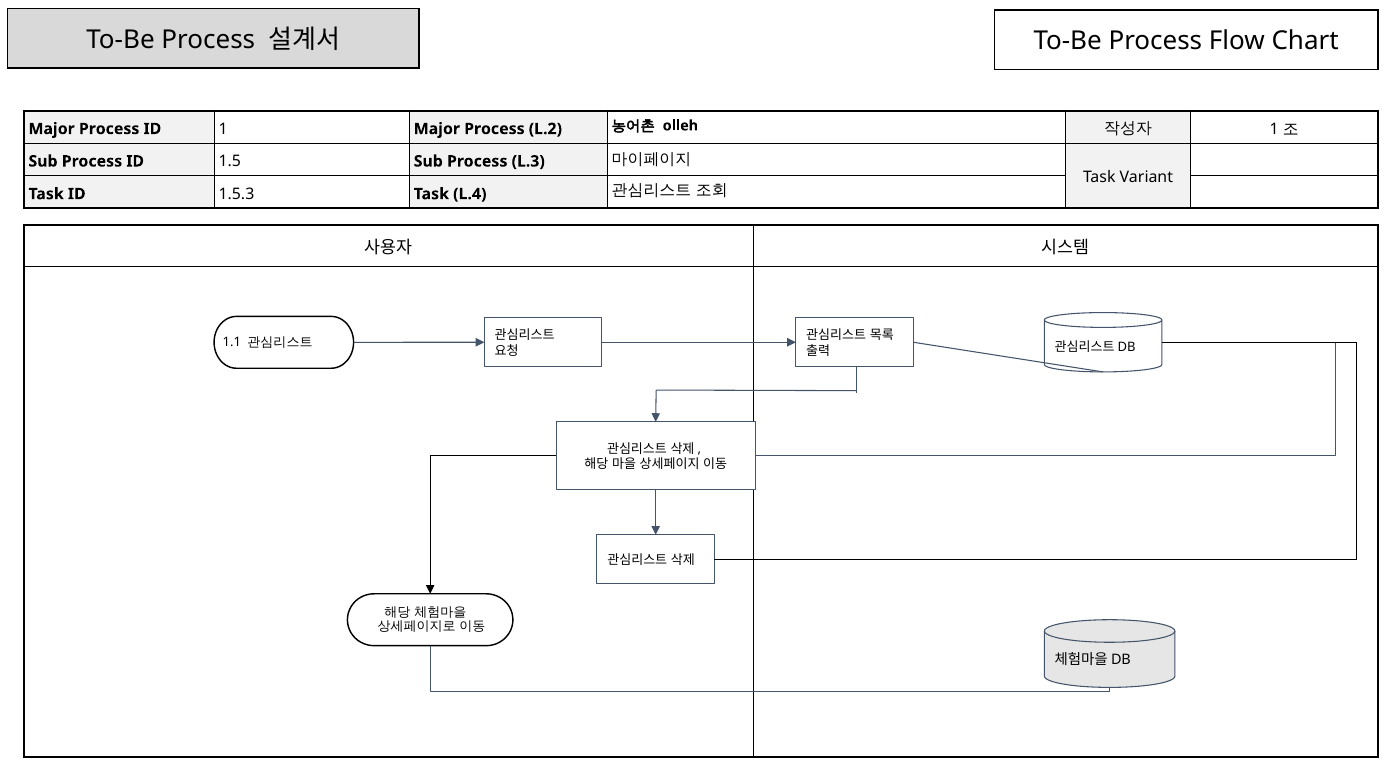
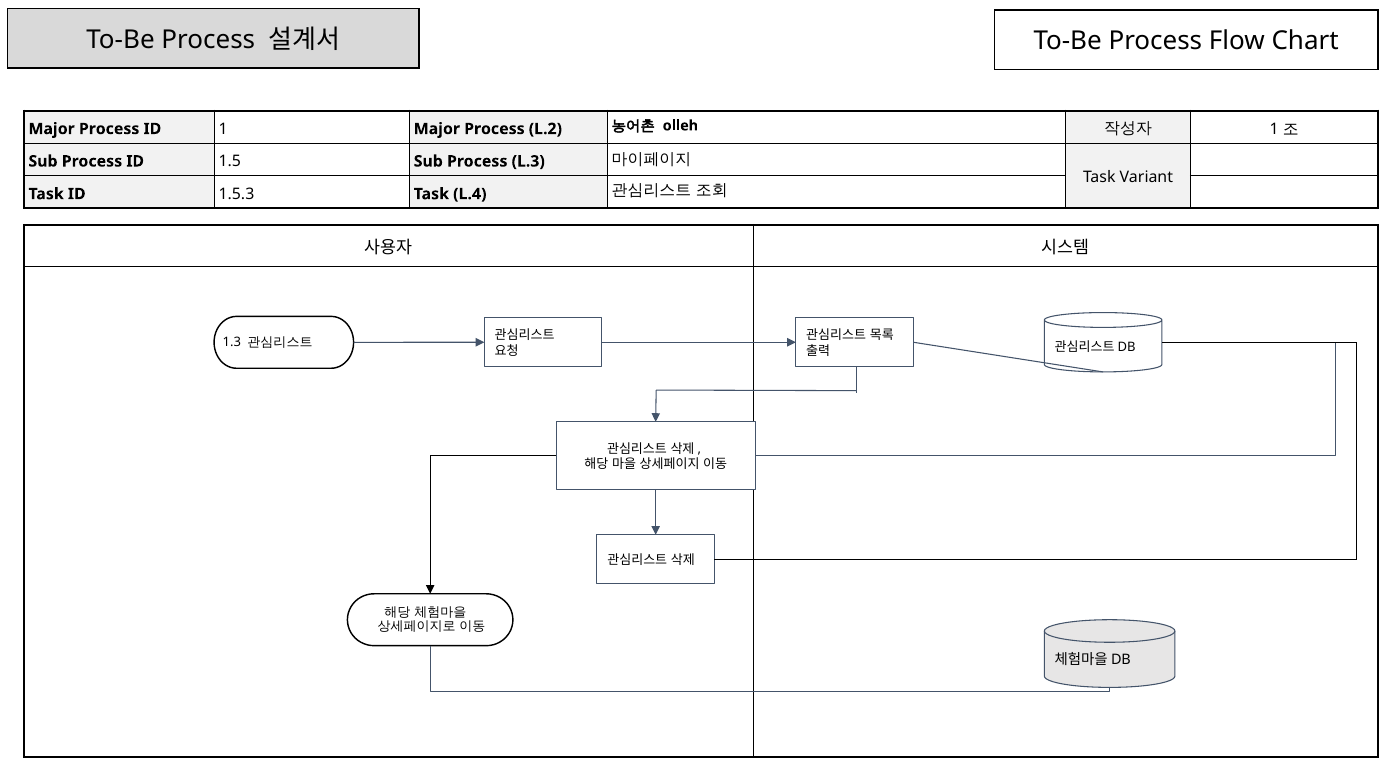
1.1: 1.1 -> 1.3 (232, 342)
